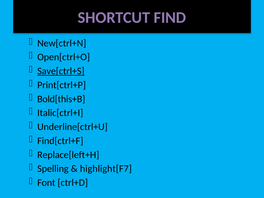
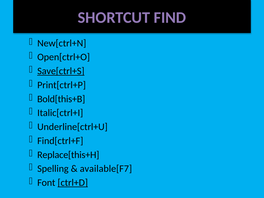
Replace[left+H: Replace[left+H -> Replace[this+H (68, 155)
highlight[F7: highlight[F7 -> available[F7 (106, 169)
ctrl+D underline: none -> present (73, 183)
